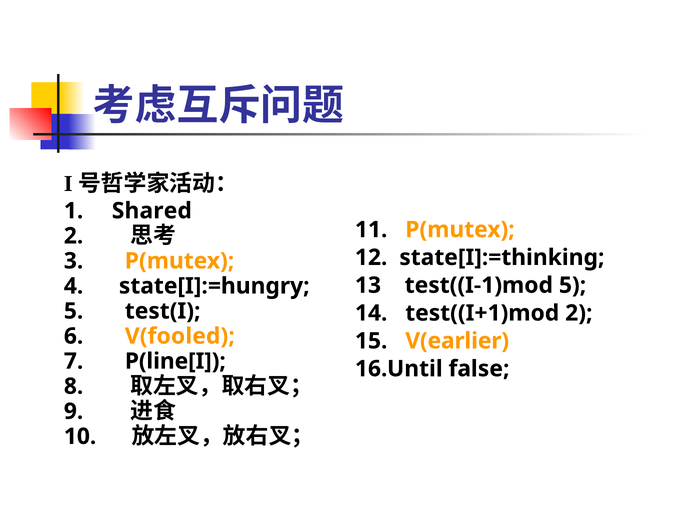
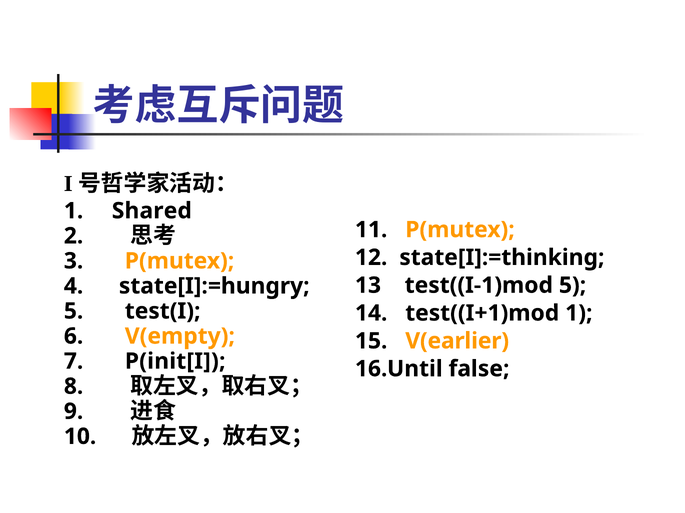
test((I+1)mod 2: 2 -> 1 (579, 314)
V(fooled: V(fooled -> V(empty (180, 337)
P(line[I: P(line[I -> P(init[I (175, 362)
